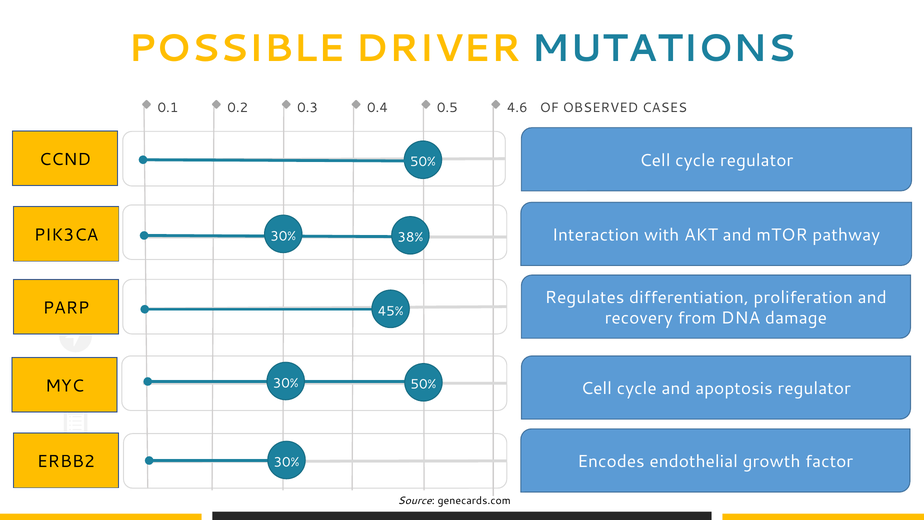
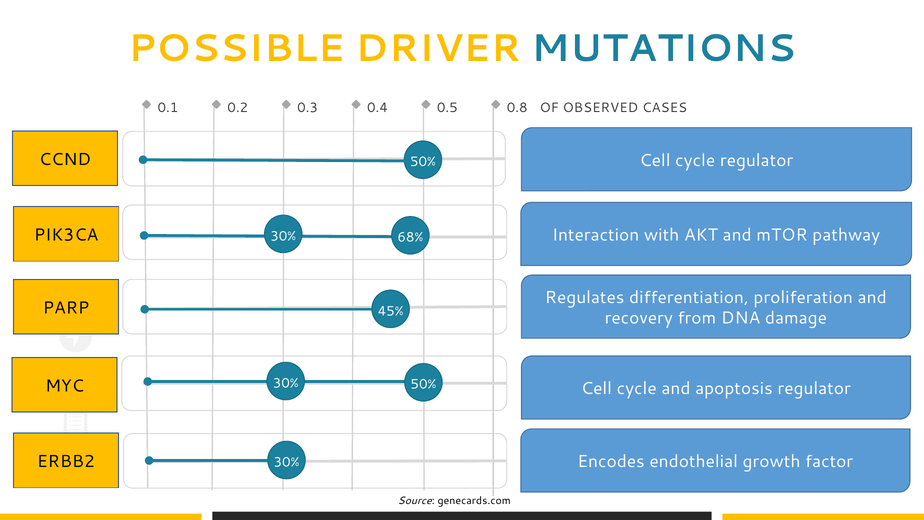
4.6: 4.6 -> 0.8 (517, 108)
38%: 38% -> 68% (410, 237)
